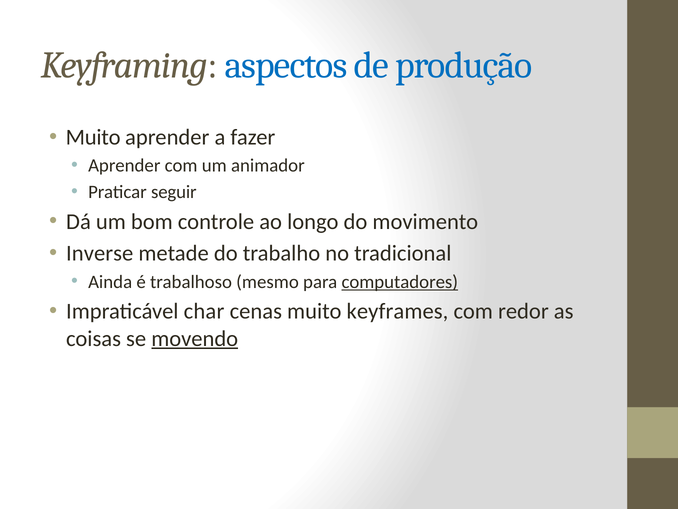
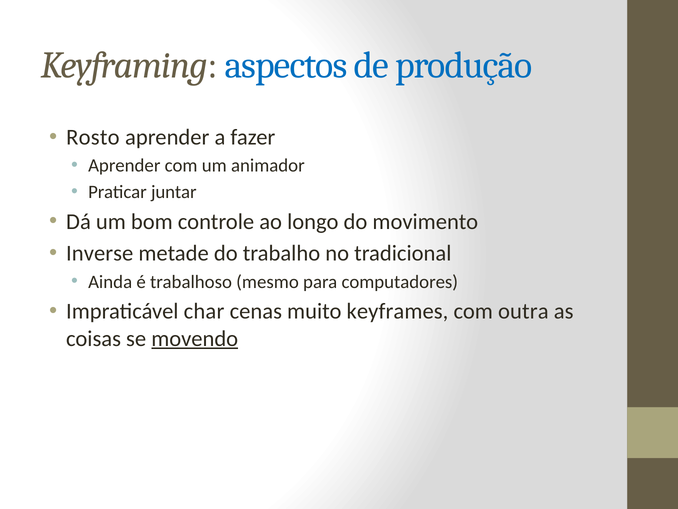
Muito: Muito -> Rosto (93, 137)
seguir: seguir -> juntar (174, 192)
computadores underline: present -> none (400, 282)
redor: redor -> outra (523, 311)
